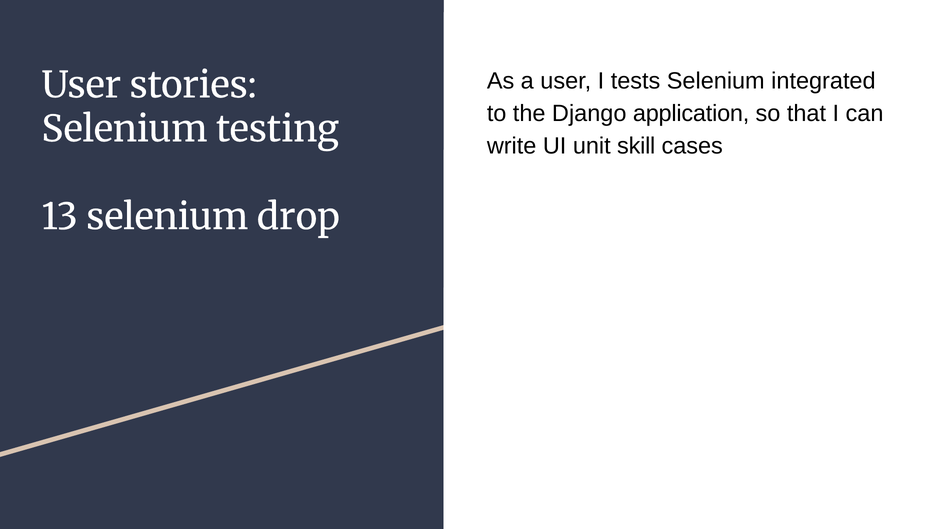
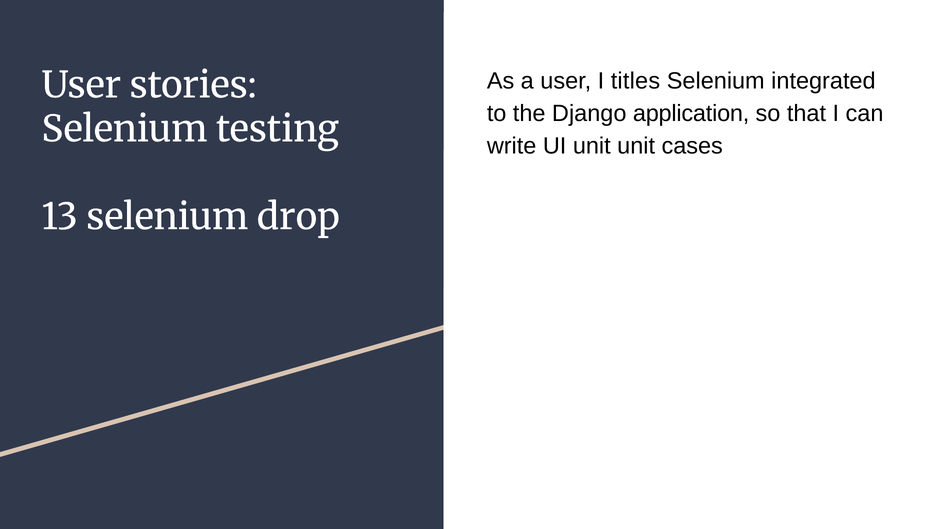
tests: tests -> titles (635, 81)
unit skill: skill -> unit (636, 146)
